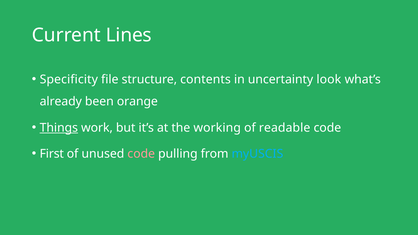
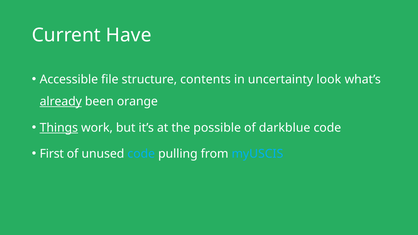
Lines: Lines -> Have (129, 35)
Specificity: Specificity -> Accessible (69, 80)
already underline: none -> present (61, 101)
working: working -> possible (217, 128)
readable: readable -> darkblue (285, 128)
code colour: pink -> light blue (141, 154)
